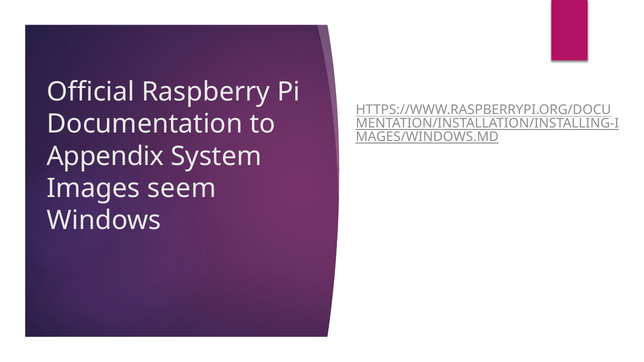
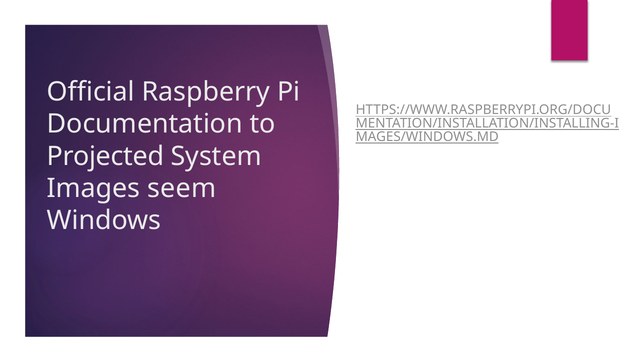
Appendix: Appendix -> Projected (105, 156)
